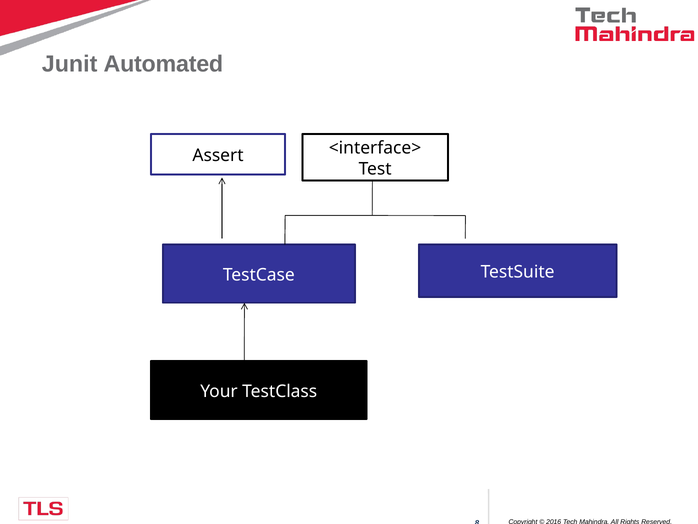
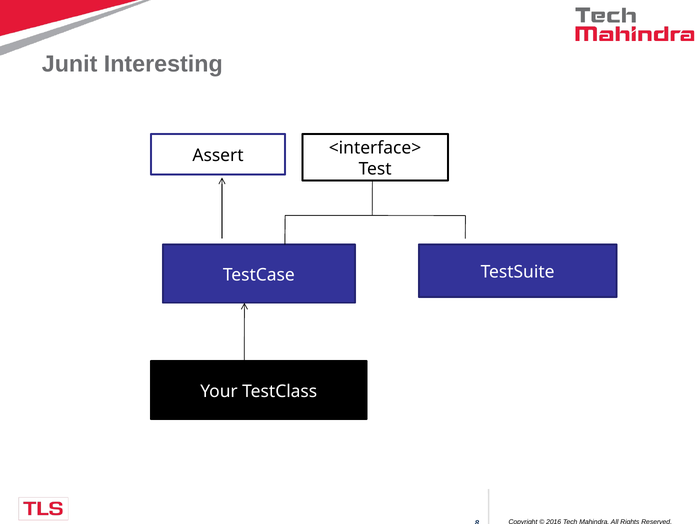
Automated: Automated -> Interesting (163, 64)
